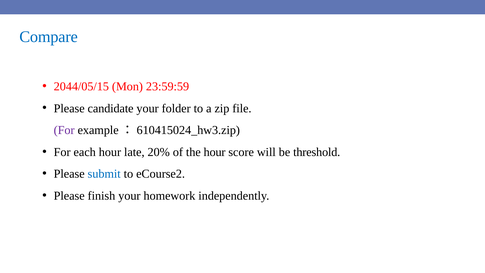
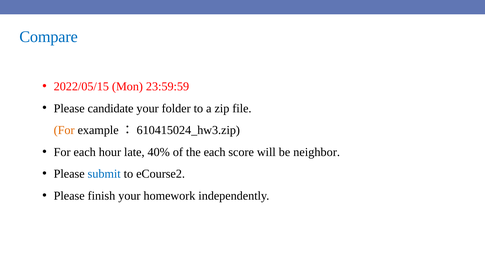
2044/05/15: 2044/05/15 -> 2022/05/15 (81, 86)
For colour: purple -> orange (64, 130)
20%: 20% -> 40% (159, 152)
the hour: hour -> each (215, 152)
threshold: threshold -> neighbor (317, 152)
